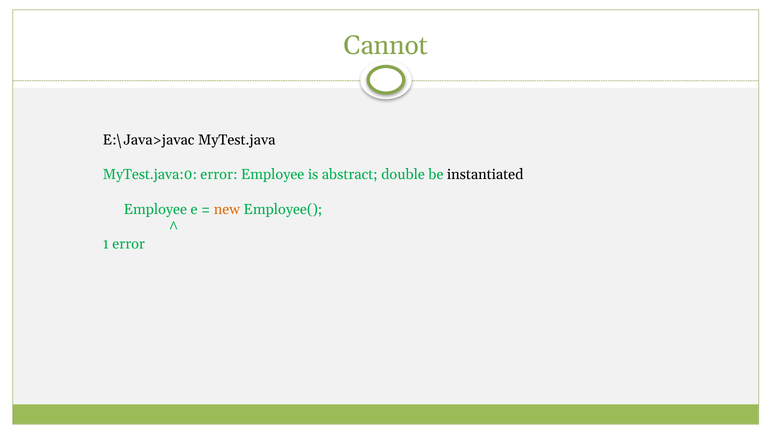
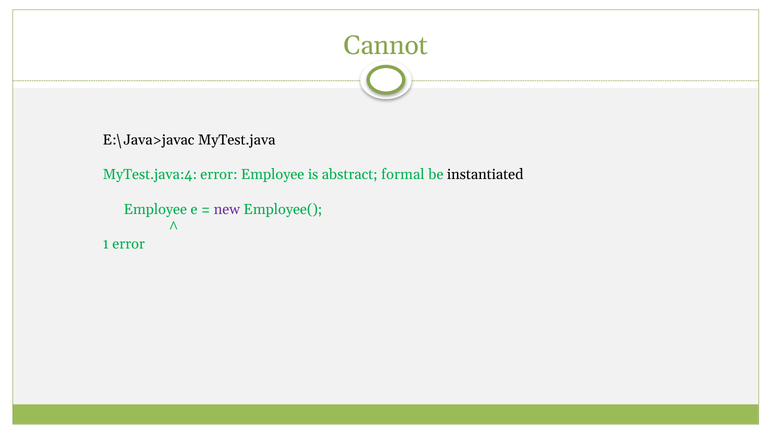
MyTest.java:0: MyTest.java:0 -> MyTest.java:4 (150, 175)
double: double -> formal (403, 175)
new colour: orange -> purple (227, 210)
